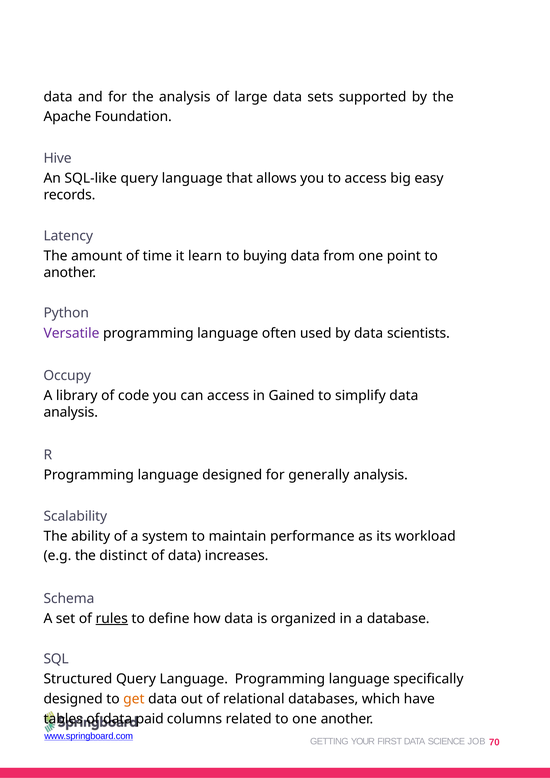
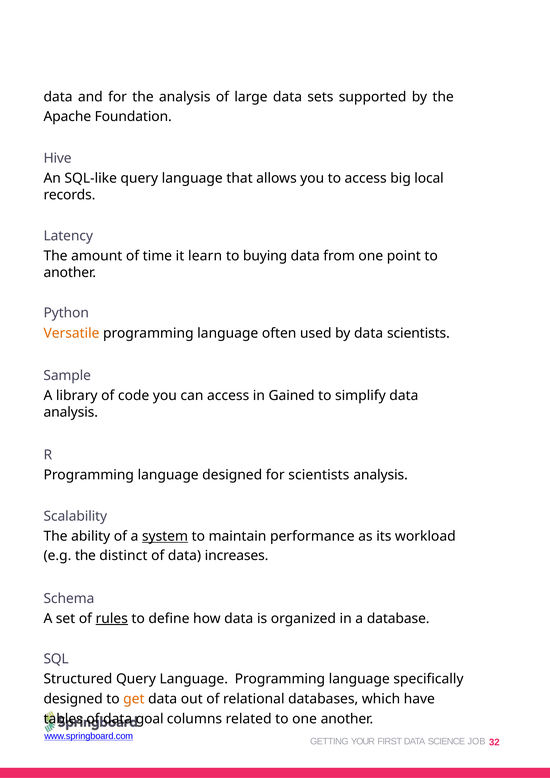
easy: easy -> local (429, 178)
Versatile colour: purple -> orange (71, 333)
Occupy: Occupy -> Sample (67, 376)
for generally: generally -> scientists (319, 475)
system underline: none -> present (165, 537)
paid: paid -> goal (150, 719)
70: 70 -> 32 (494, 743)
